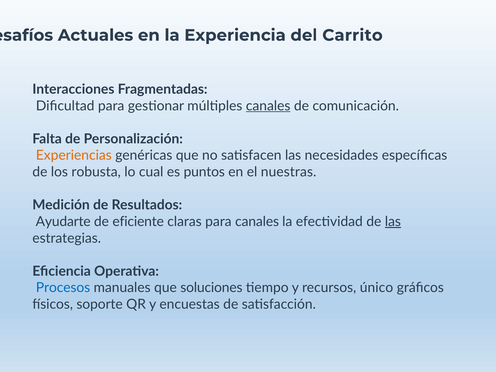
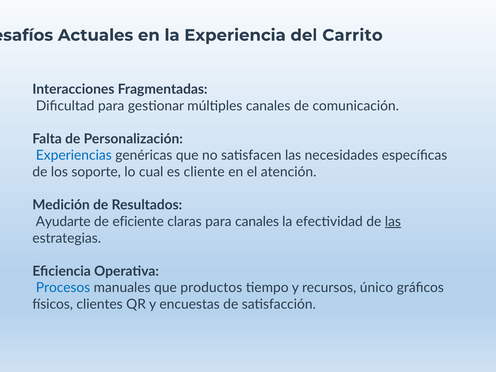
canales underline: present -> none (268, 106)
Experiencias colour: orange -> blue (74, 155)
robusta: robusta -> soporte (96, 172)
puntos: puntos -> cliente (204, 172)
nuestras: nuestras -> atención (289, 172)
soluciones: soluciones -> productos (211, 288)
soporte: soporte -> clientes (100, 304)
